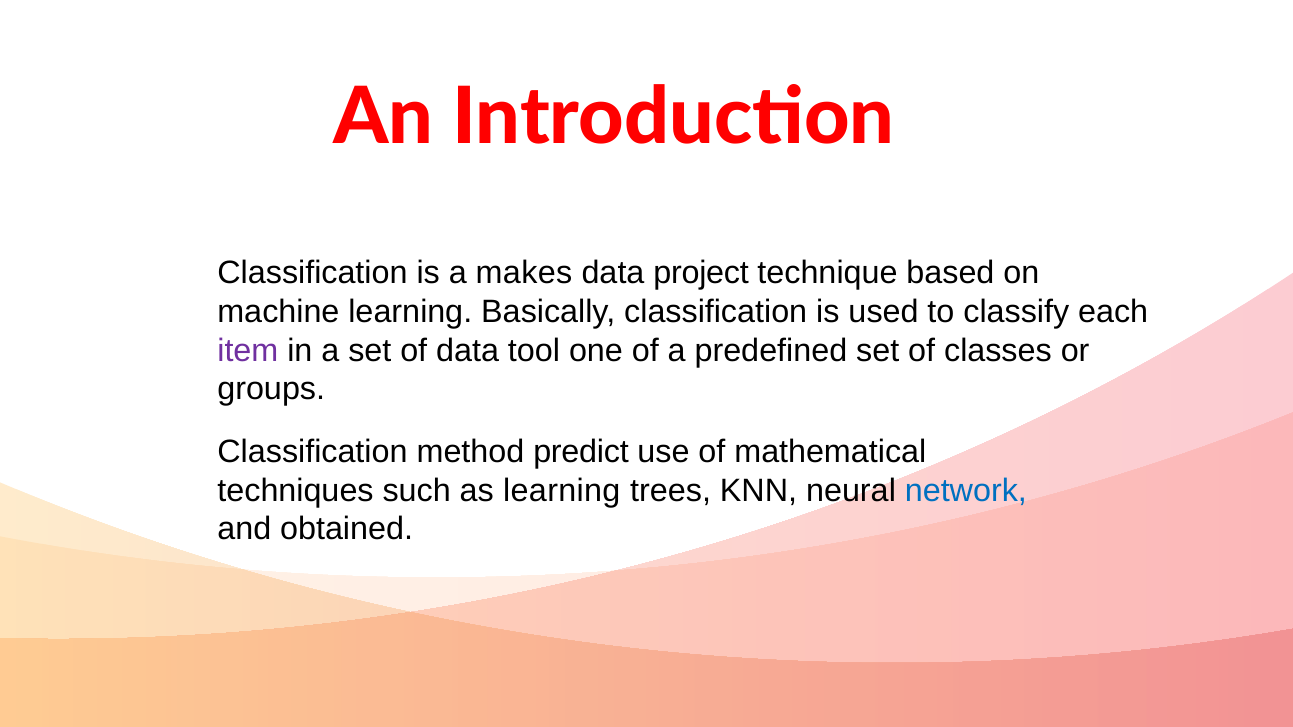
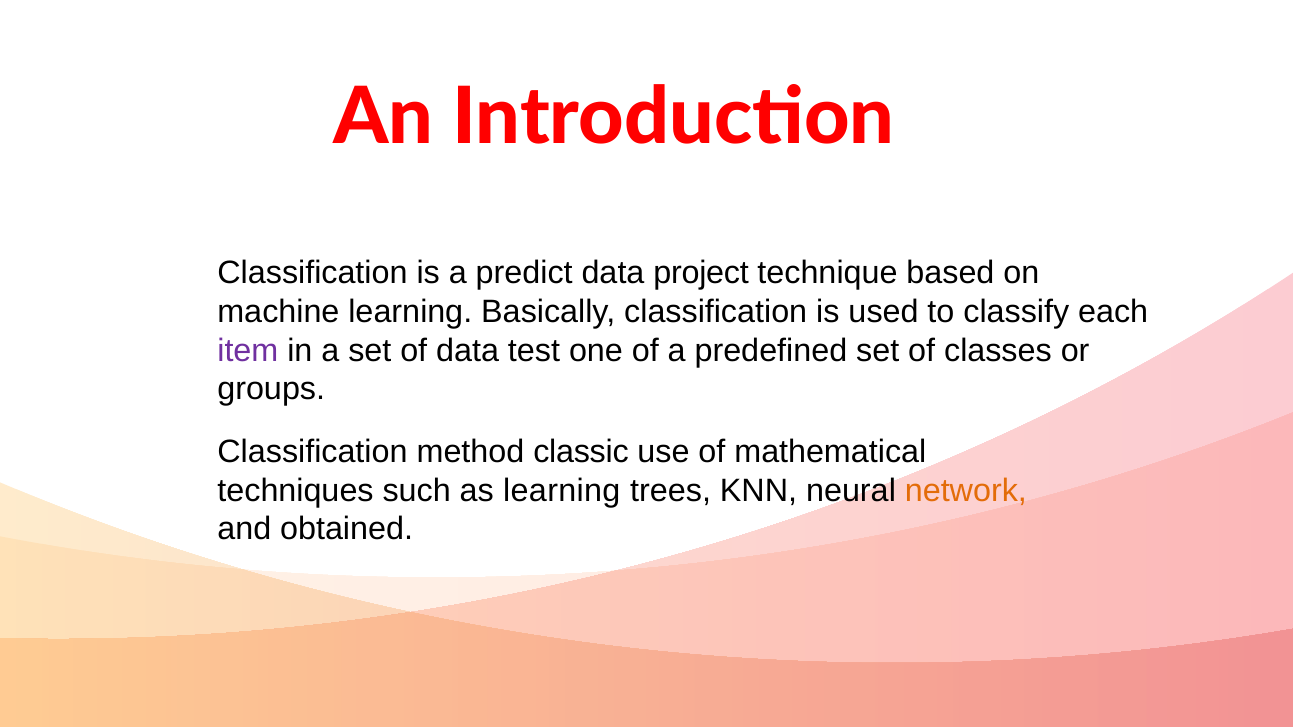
makes: makes -> predict (524, 273)
tool: tool -> test (534, 351)
predict: predict -> classic (581, 452)
network colour: blue -> orange (966, 491)
